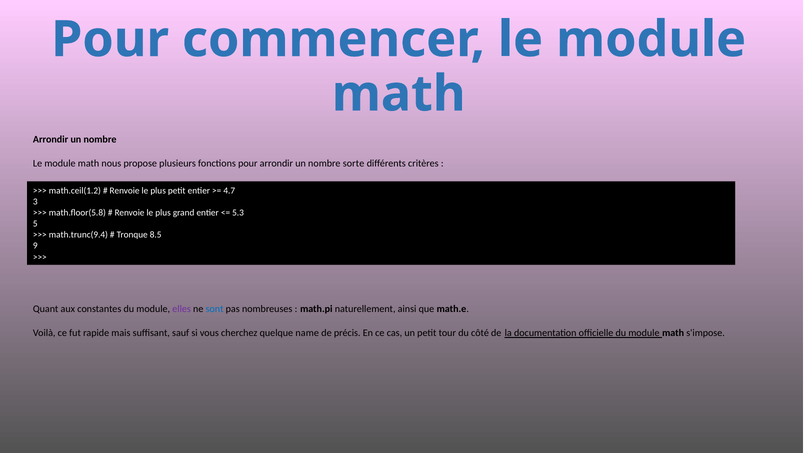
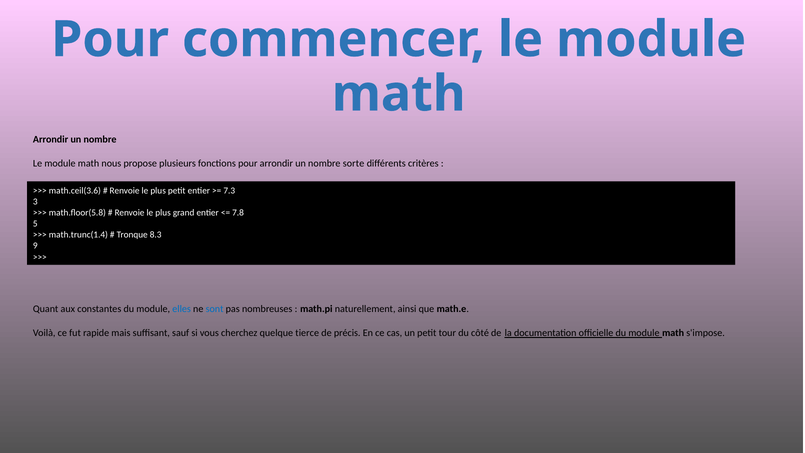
math.ceil(1.2: math.ceil(1.2 -> math.ceil(3.6 (75, 190)
4.7: 4.7 -> 7.3 (229, 190)
5.3: 5.3 -> 7.8 (238, 213)
math.trunc(9.4: math.trunc(9.4 -> math.trunc(1.4 (78, 235)
8.5: 8.5 -> 8.3 (156, 235)
elles colour: purple -> blue (182, 309)
name: name -> tierce (307, 333)
